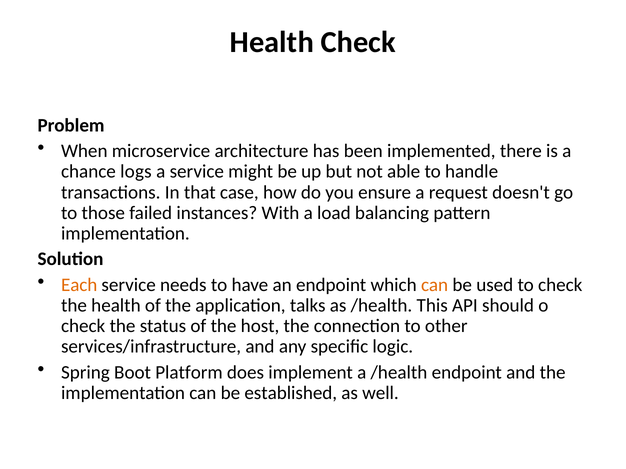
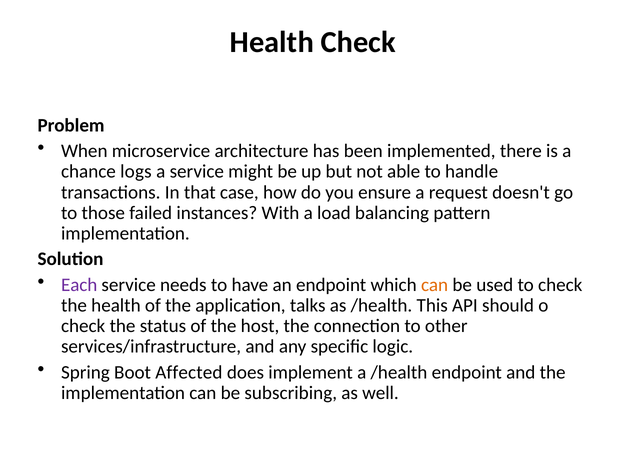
Each colour: orange -> purple (79, 285)
Platform: Platform -> Affected (189, 373)
established: established -> subscribing (291, 393)
